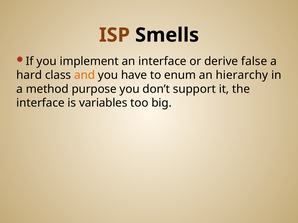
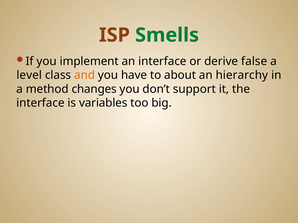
Smells colour: black -> green (167, 35)
hard: hard -> level (29, 75)
enum: enum -> about (180, 75)
purpose: purpose -> changes (94, 89)
